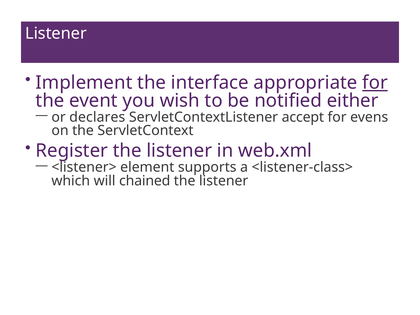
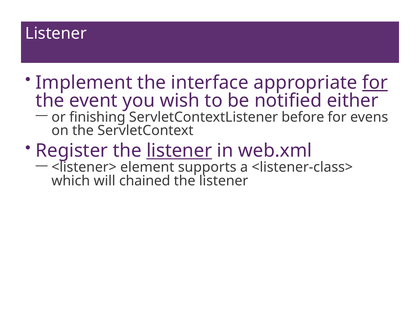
declares: declares -> finishing (97, 117)
accept: accept -> before (303, 117)
listener underline: none -> present (179, 151)
